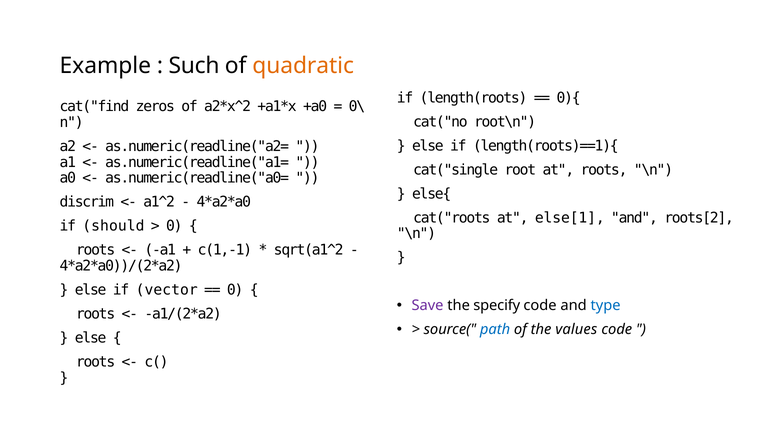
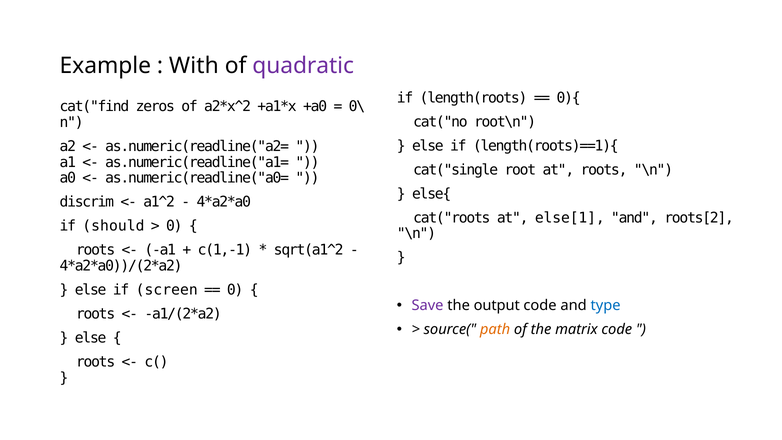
Such: Such -> With (194, 66)
quadratic colour: orange -> purple (303, 66)
vector: vector -> screen (167, 290)
specify: specify -> output (497, 305)
path colour: blue -> orange (495, 329)
values: values -> matrix (576, 329)
